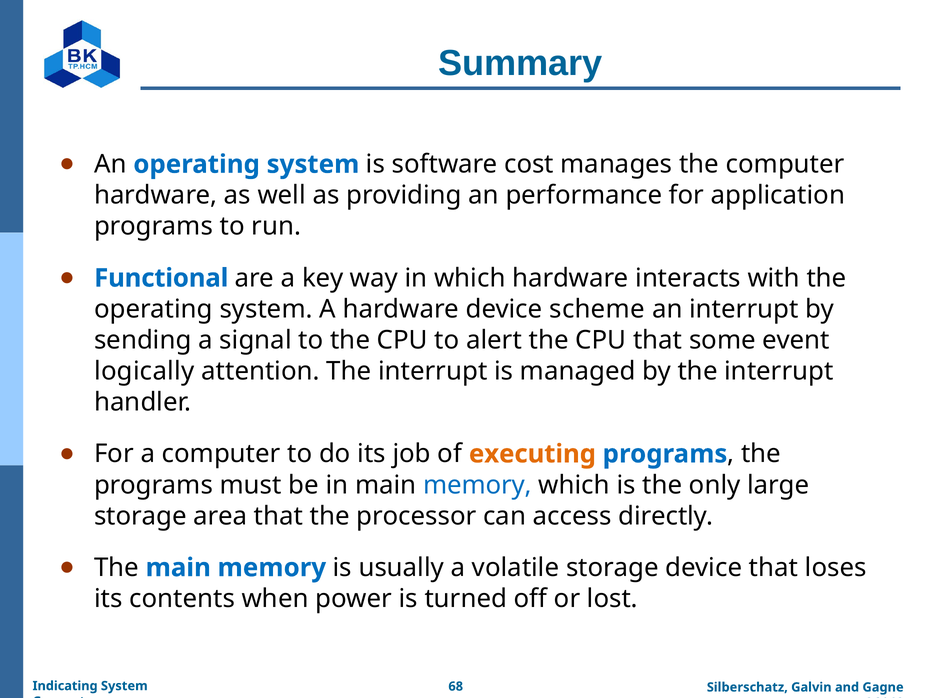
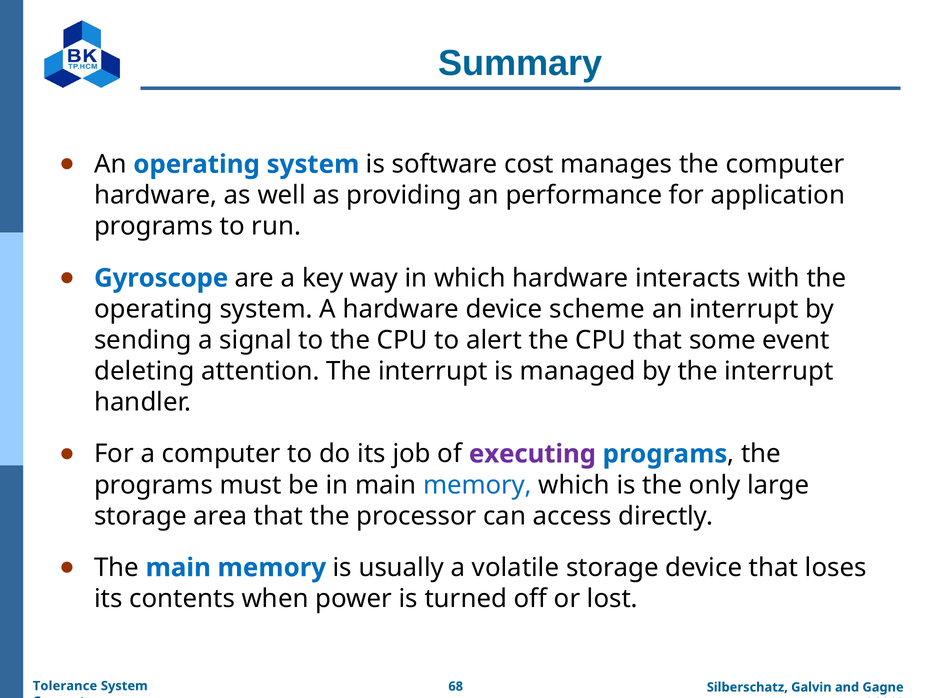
Functional: Functional -> Gyroscope (161, 278)
logically: logically -> deleting (144, 371)
executing colour: orange -> purple (532, 454)
Indicating: Indicating -> Tolerance (65, 685)
